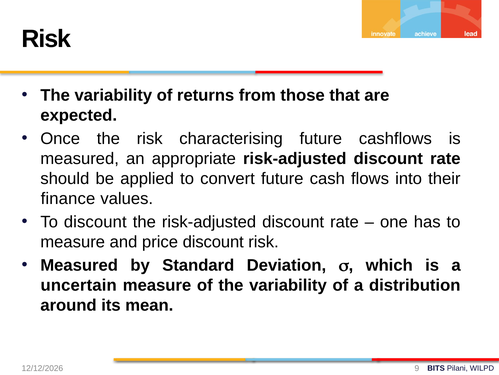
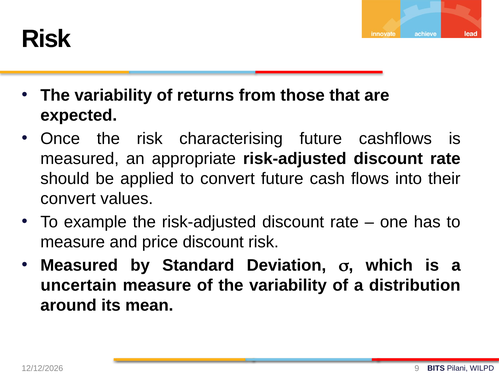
finance: finance -> convert (68, 198)
To discount: discount -> example (95, 222)
